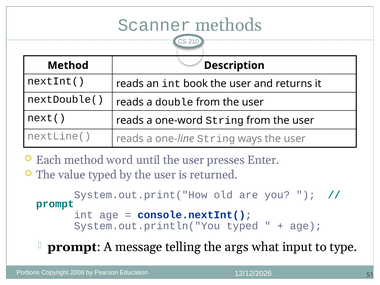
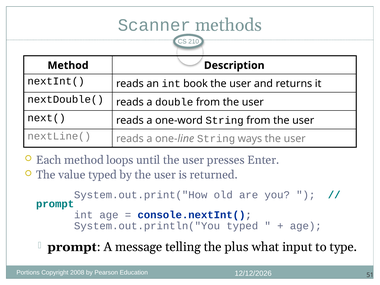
word: word -> loops (120, 160)
args: args -> plus (237, 247)
